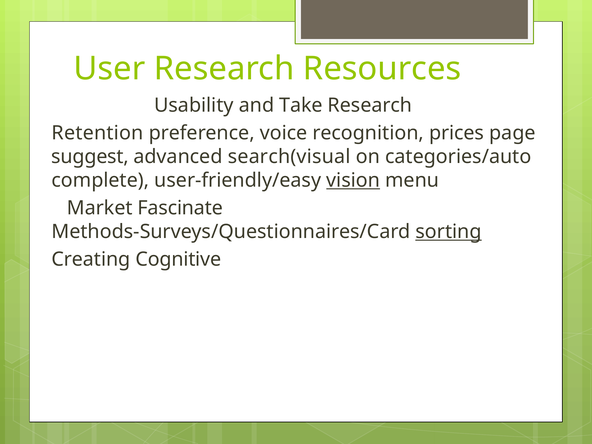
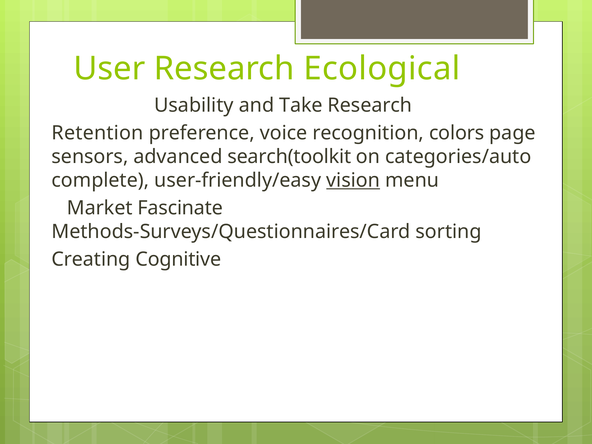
Resources: Resources -> Ecological (382, 69)
prices: prices -> colors (457, 133)
suggest: suggest -> sensors (90, 157)
search(visual: search(visual -> search(toolkit (289, 157)
sorting underline: present -> none (449, 232)
